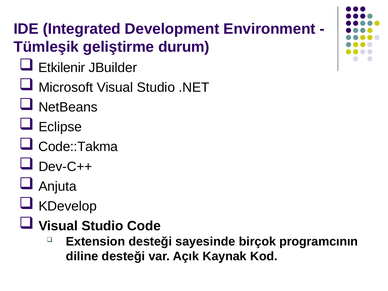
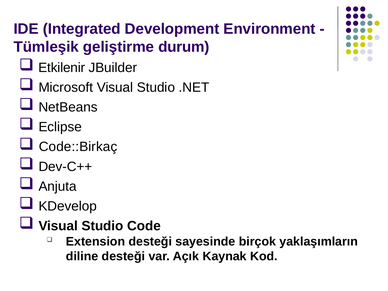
Code::Takma: Code::Takma -> Code::Birkaç (78, 147)
programcının: programcının -> yaklaşımların (319, 241)
